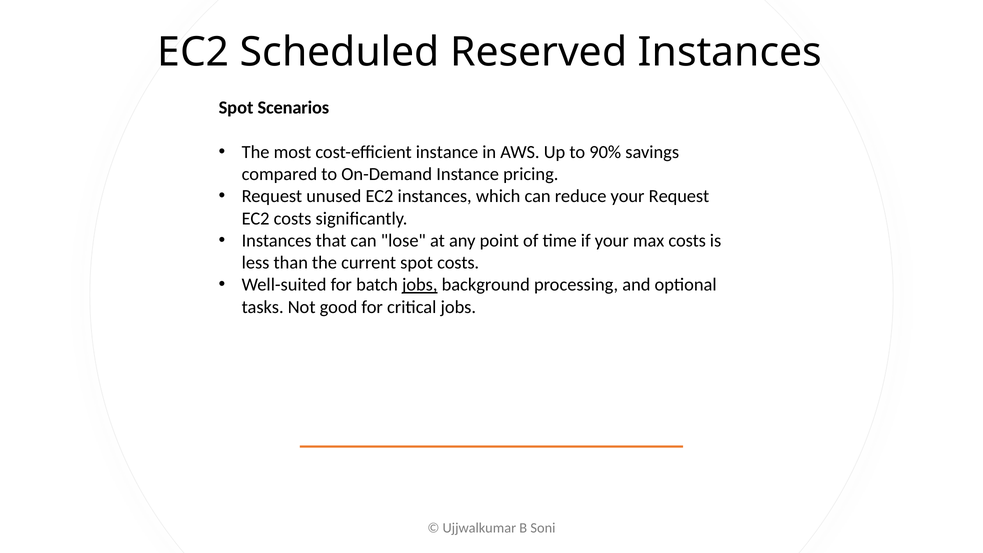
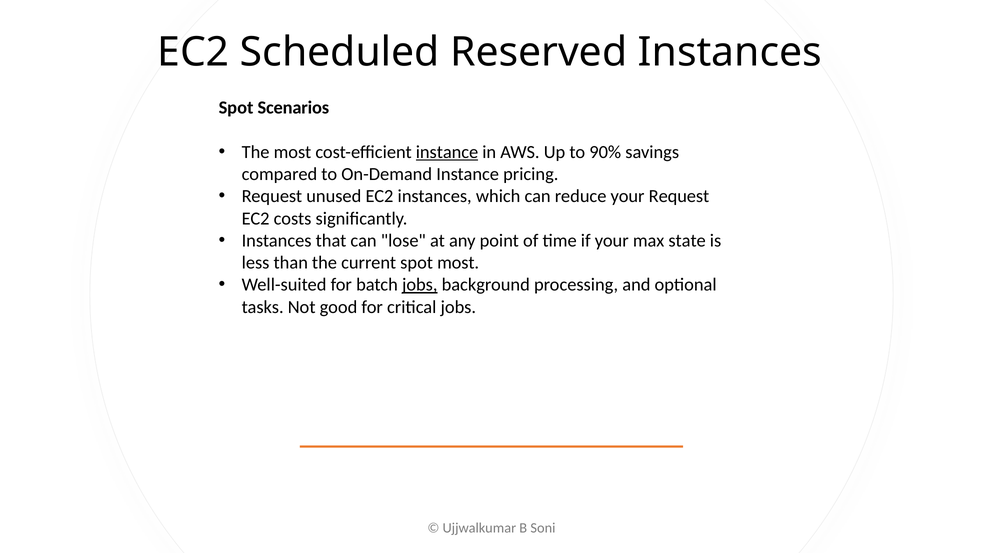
instance underline: none -> present (447, 152)
max costs: costs -> state (687, 241)
spot costs: costs -> most (458, 263)
